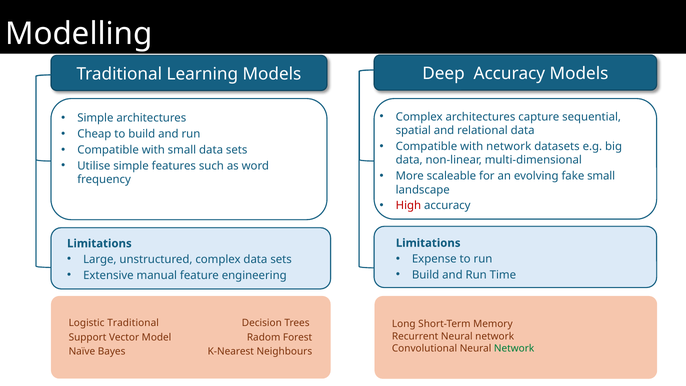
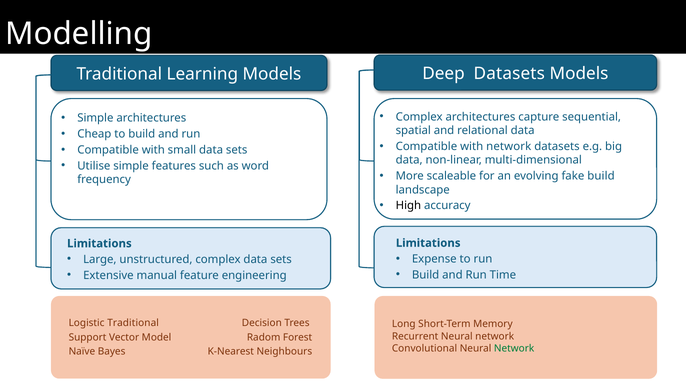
Deep Accuracy: Accuracy -> Datasets (509, 74)
fake small: small -> build (601, 176)
High colour: red -> black (408, 206)
